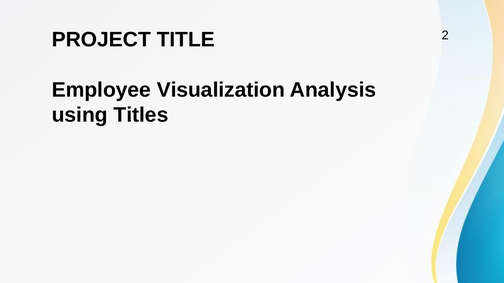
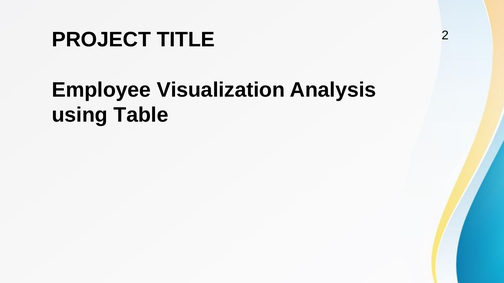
Titles: Titles -> Table (141, 115)
